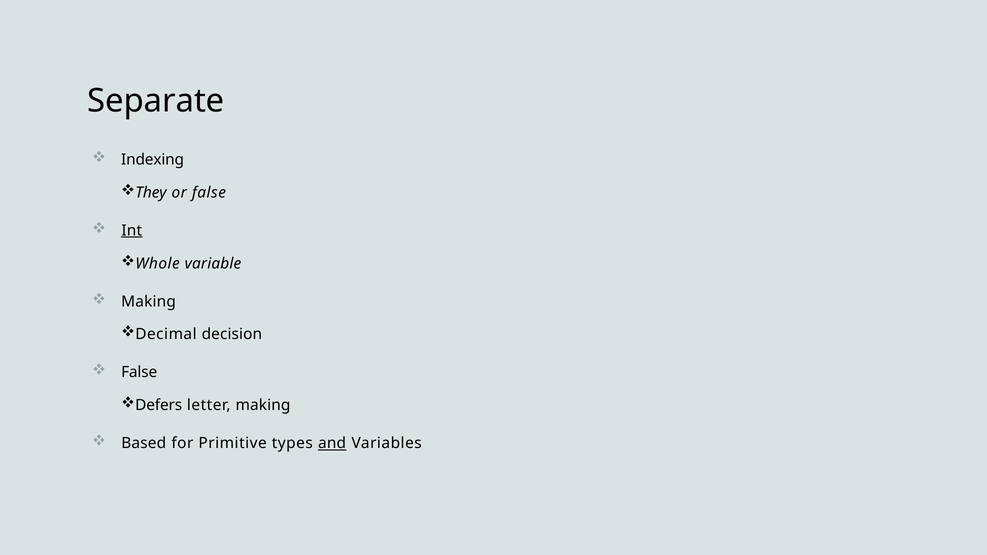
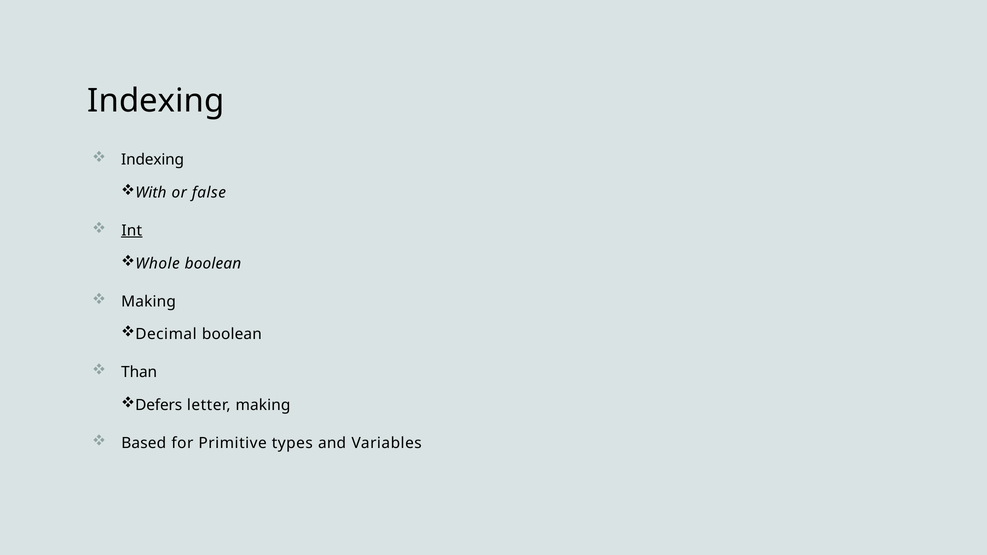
Separate: Separate -> Indexing (156, 101)
They: They -> With (151, 193)
Whole variable: variable -> boolean (213, 264)
Decimal decision: decision -> boolean (232, 334)
False: False -> Than (139, 372)
and underline: present -> none (332, 443)
